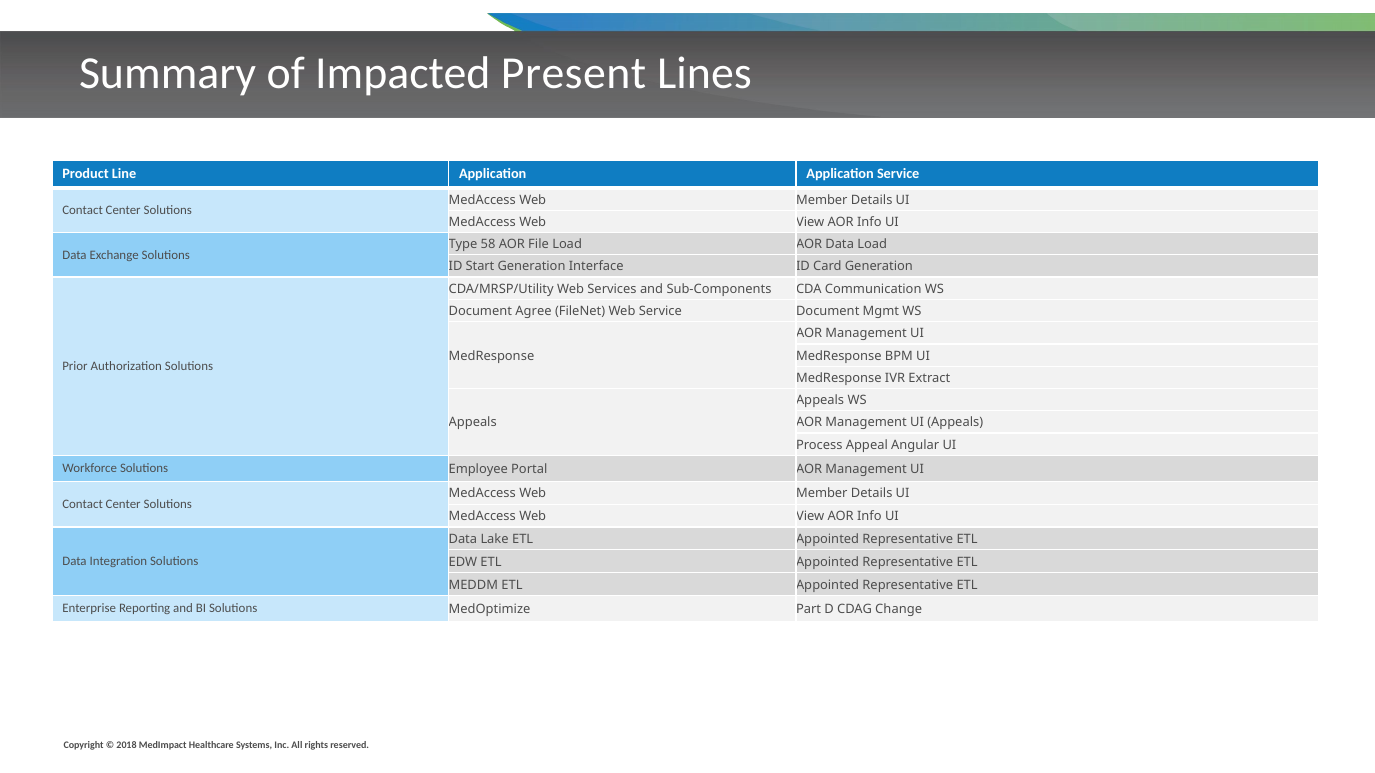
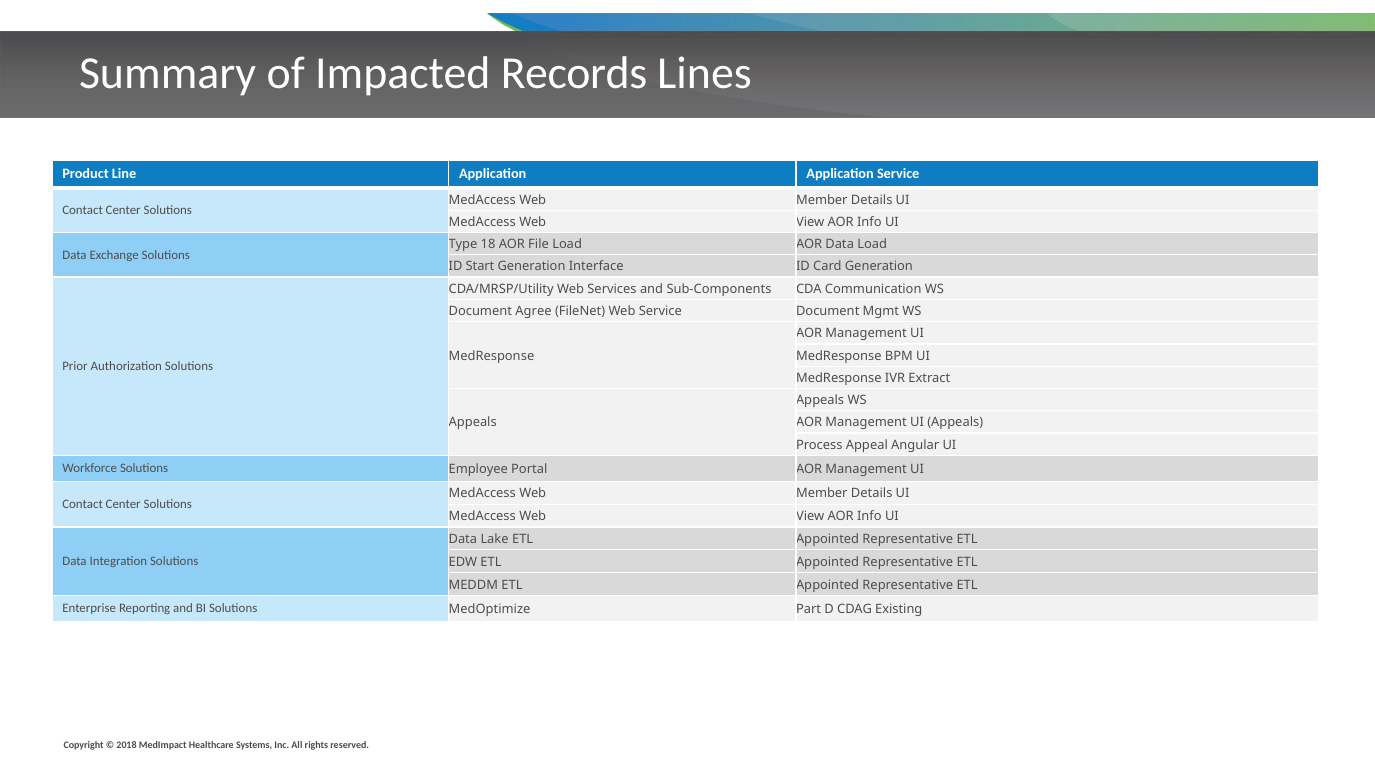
Present: Present -> Records (574, 73)
58: 58 -> 18 (488, 245)
Change: Change -> Existing (899, 610)
